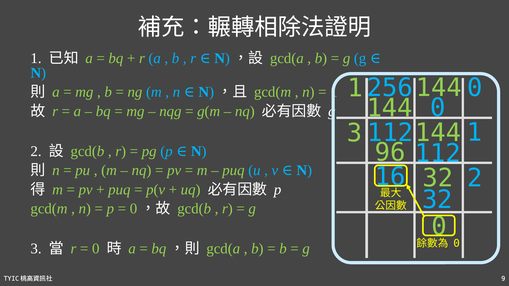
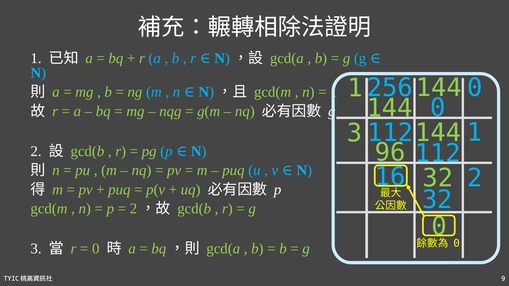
0: 0 -> 2 (133, 209)
